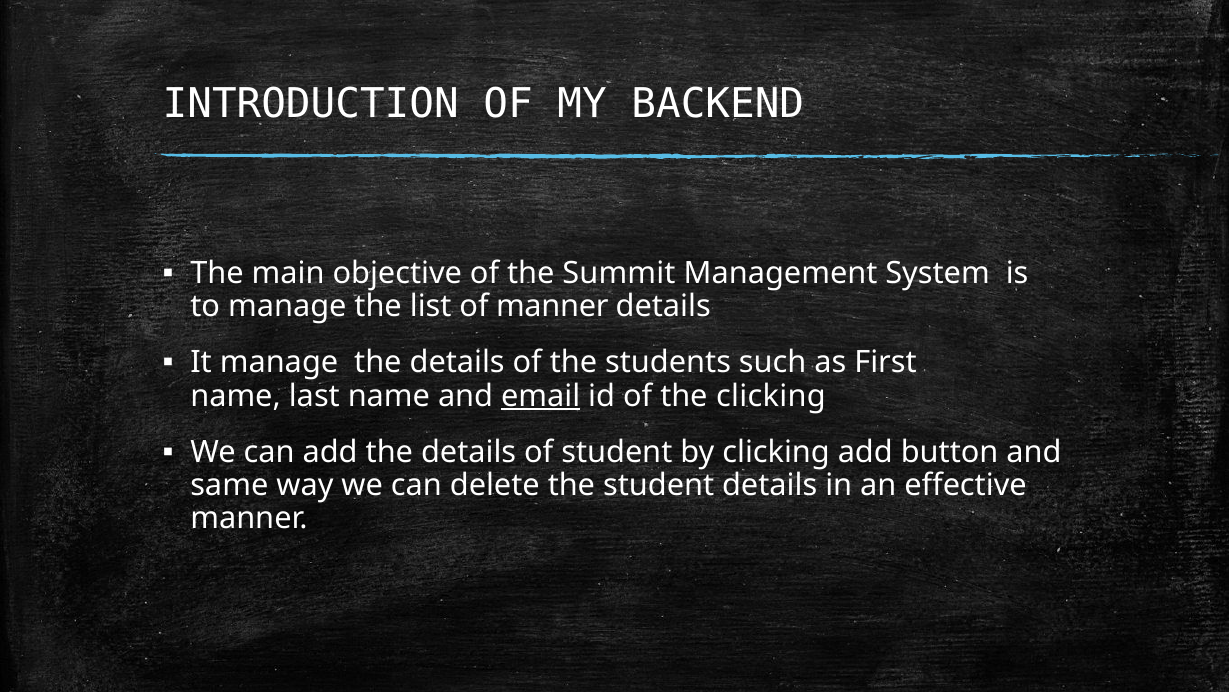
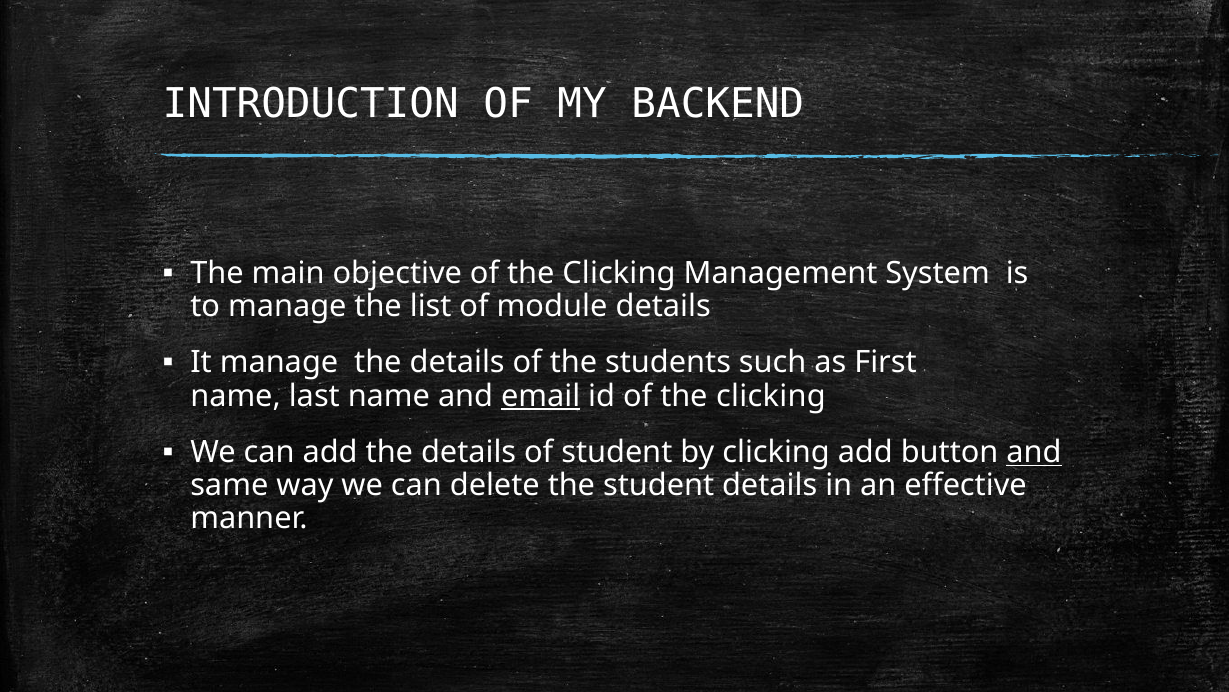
objective of the Summit: Summit -> Clicking (619, 273)
of manner: manner -> module (552, 306)
and underline: none -> present (1034, 452)
